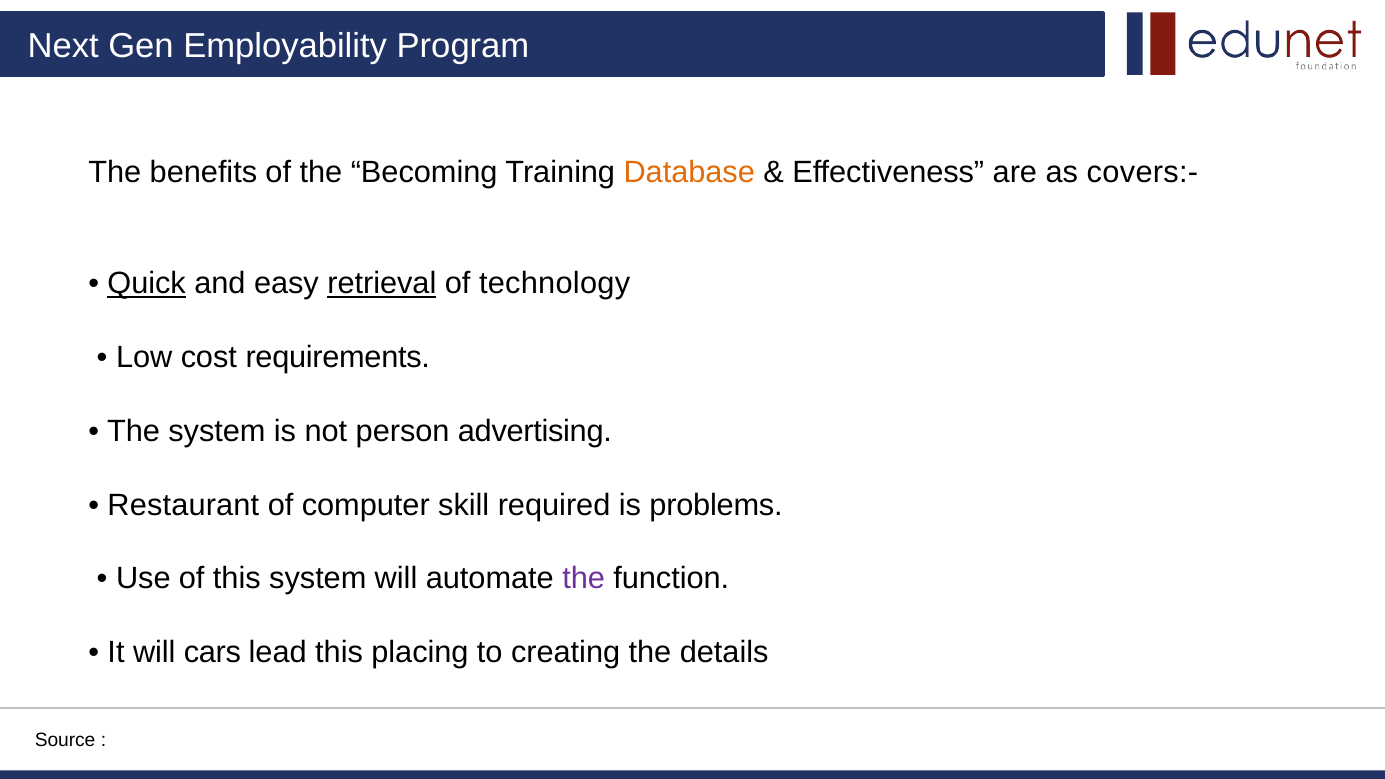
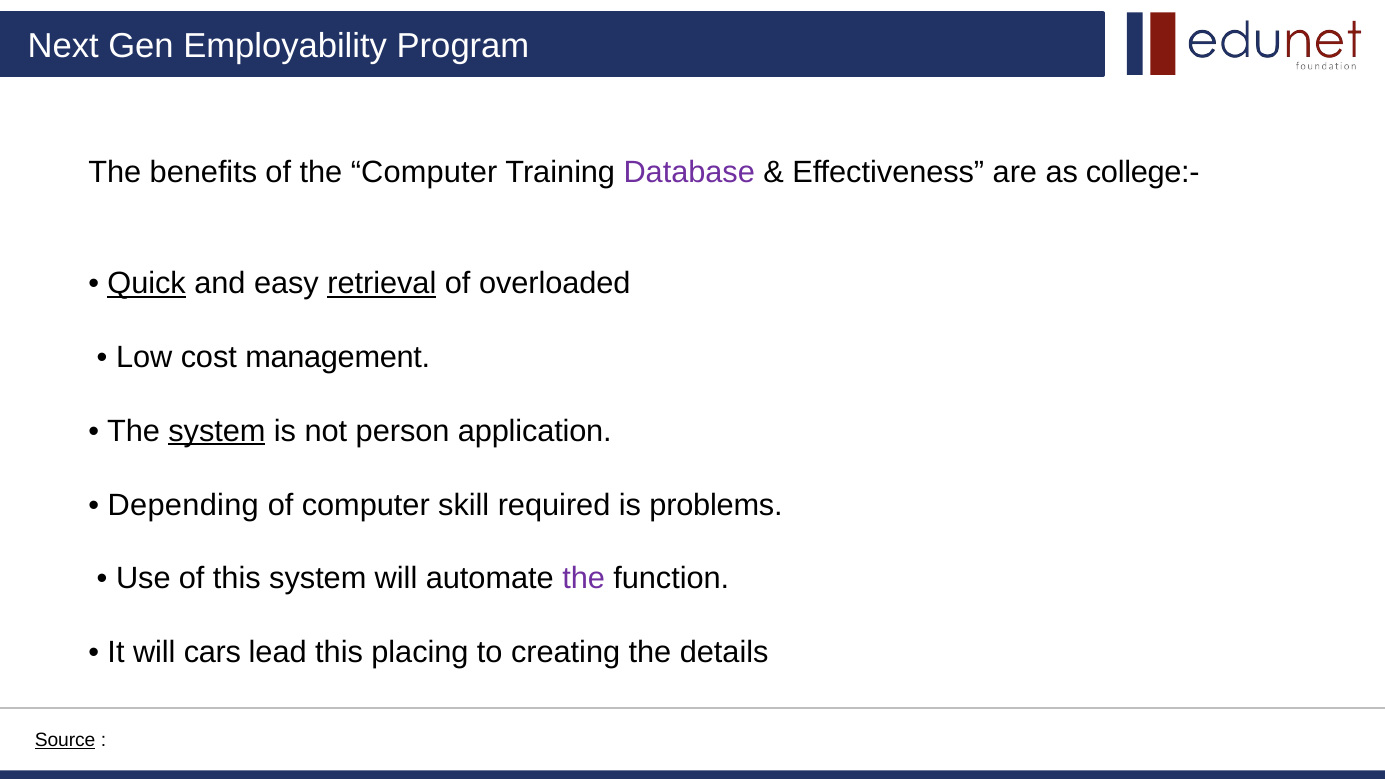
the Becoming: Becoming -> Computer (424, 173)
Database colour: orange -> purple (689, 173)
covers:-: covers:- -> college:- (1143, 173)
technology: technology -> overloaded (555, 284)
requirements: requirements -> management (338, 357)
system underline: none -> present (217, 431)
advertising: advertising -> application (535, 431)
Restaurant: Restaurant -> Depending (183, 505)
Source underline: none -> present (65, 741)
